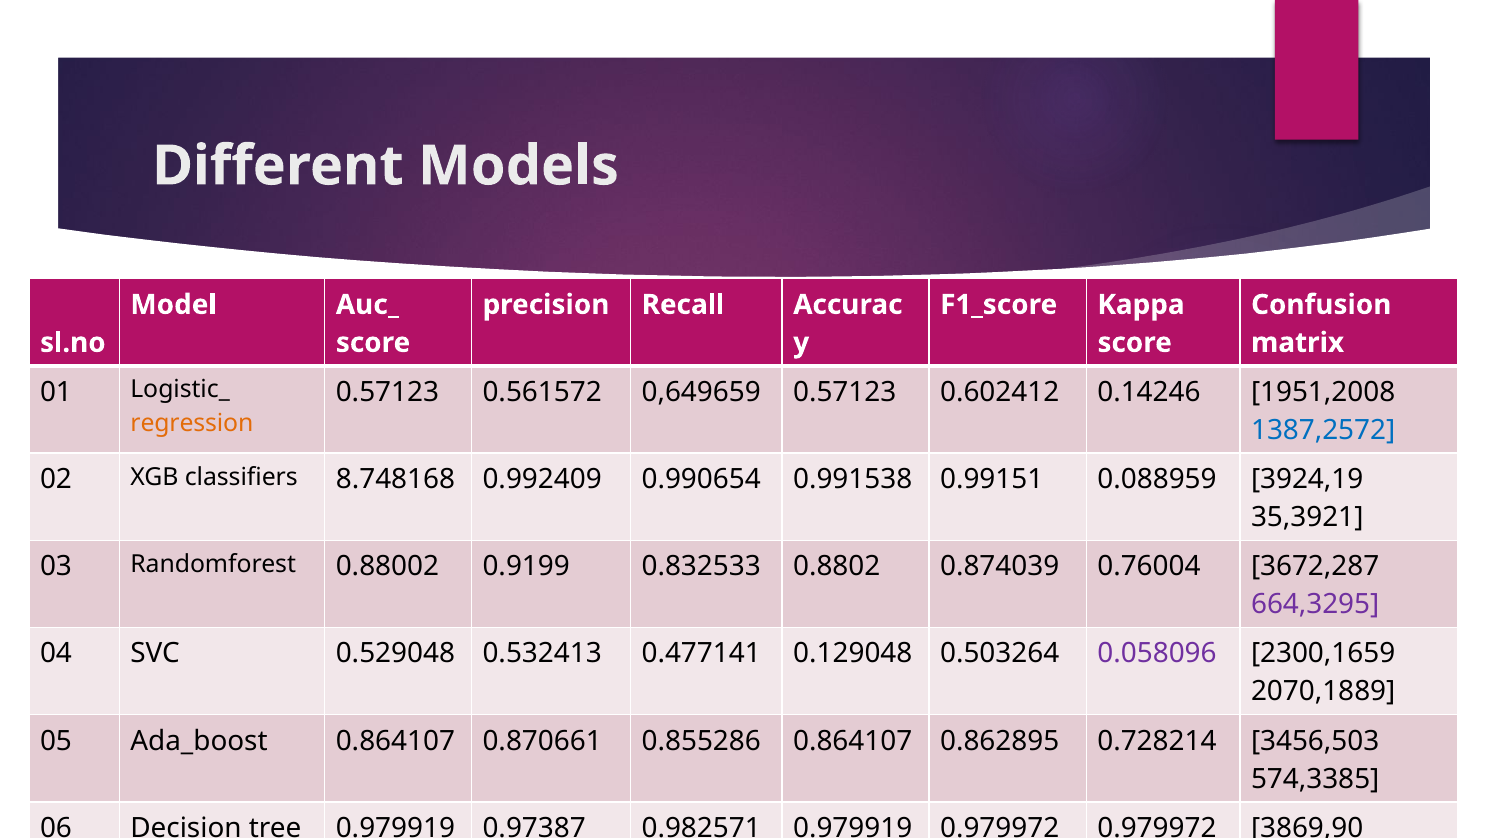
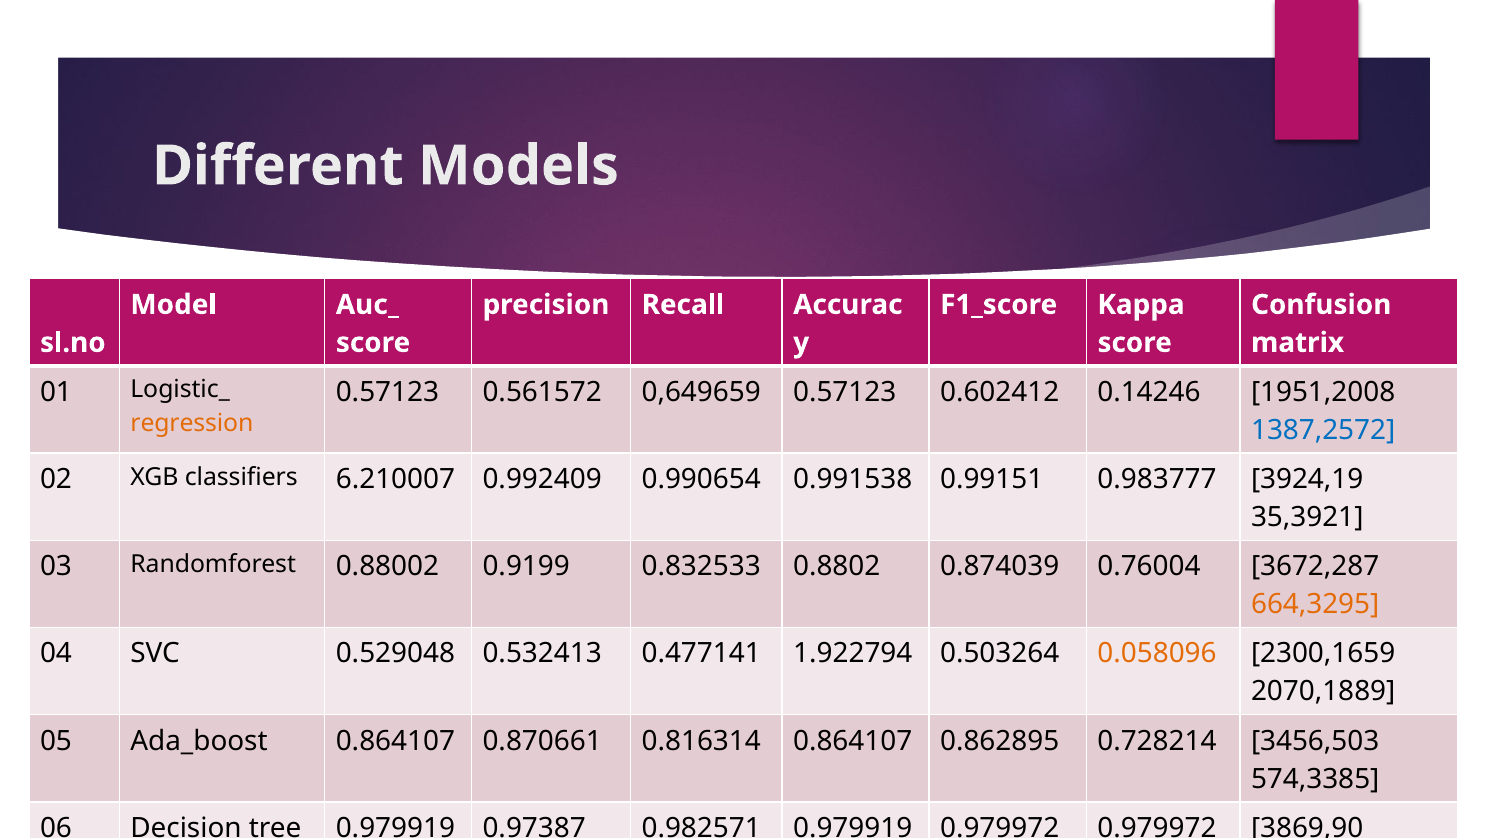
8.748168: 8.748168 -> 6.210007 (395, 479)
0.088959: 0.088959 -> 0.983777 (1157, 479)
664,3295 colour: purple -> orange (1315, 604)
0.129048: 0.129048 -> 1.922794 (853, 653)
0.058096 colour: purple -> orange (1157, 653)
0.855286: 0.855286 -> 0.816314 (701, 740)
